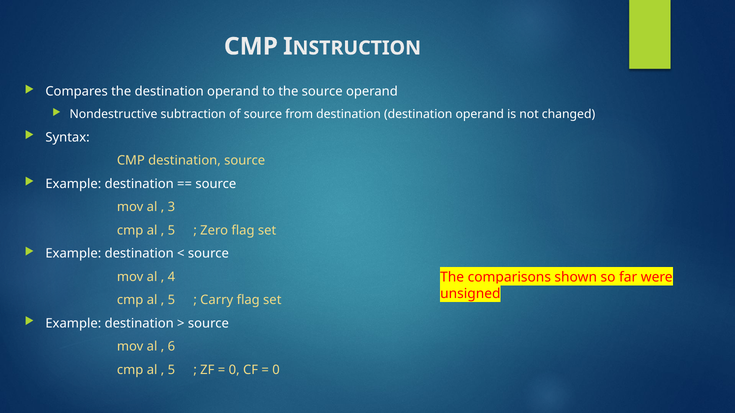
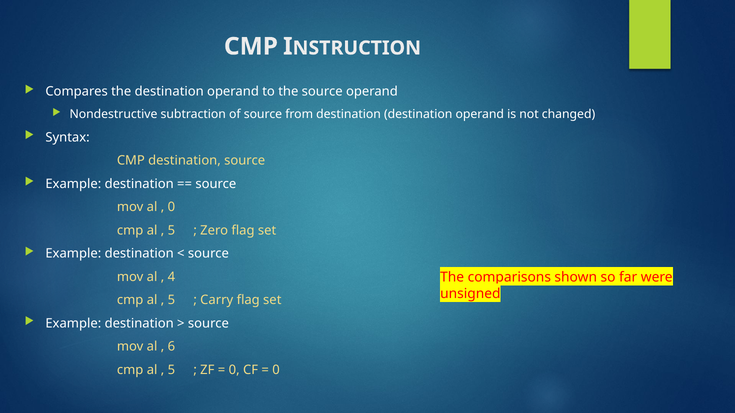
3: 3 -> 0 (171, 207)
